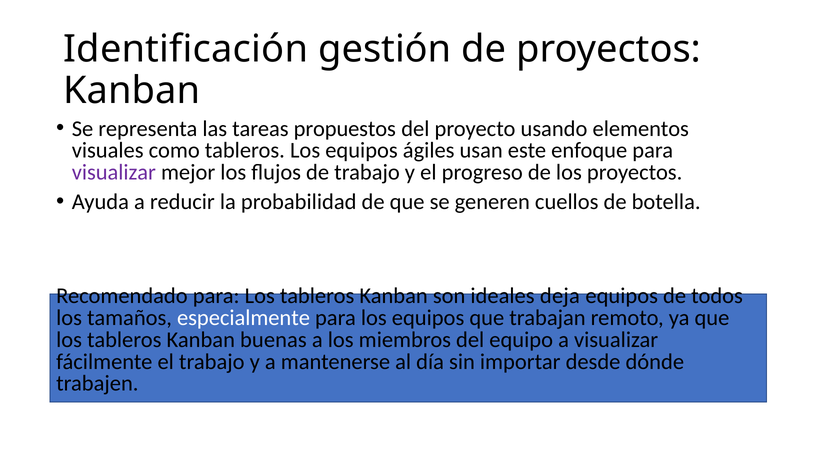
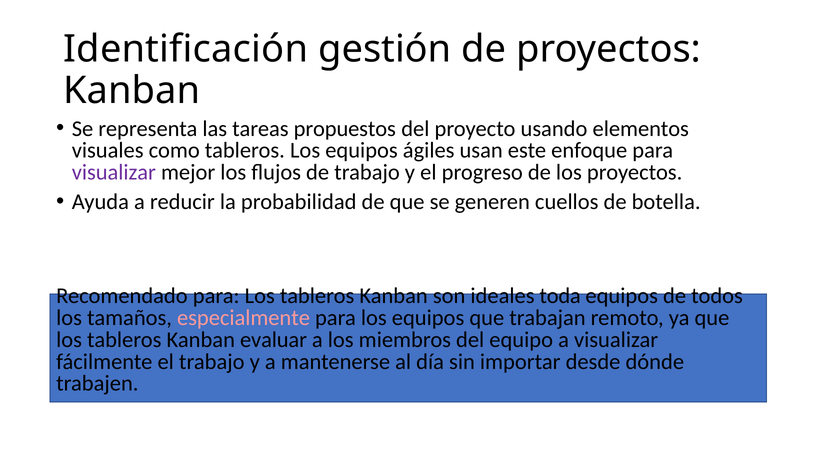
deja: deja -> toda (560, 296)
especialmente colour: white -> pink (244, 317)
buenas: buenas -> evaluar (274, 339)
